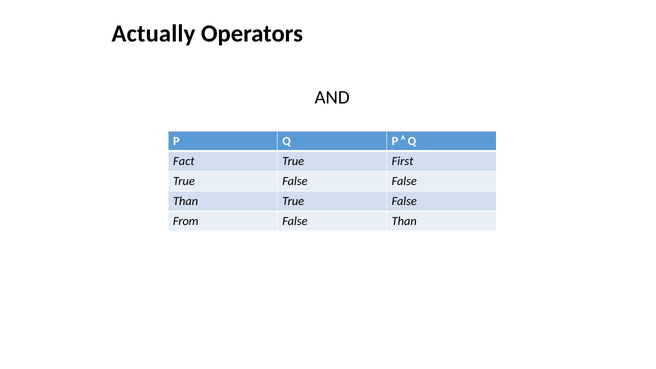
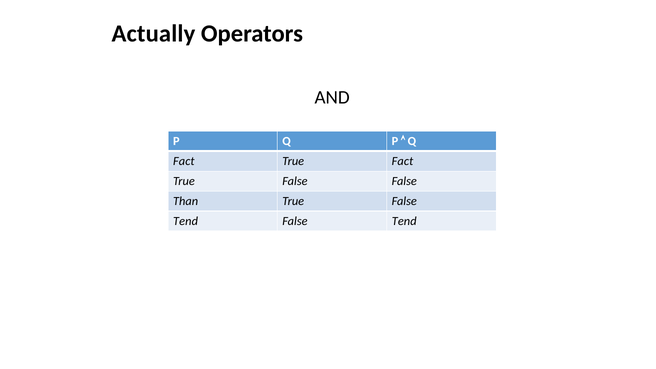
True First: First -> Fact (402, 161)
From: From -> Tend (186, 221)
Than: Than -> Tend (404, 221)
